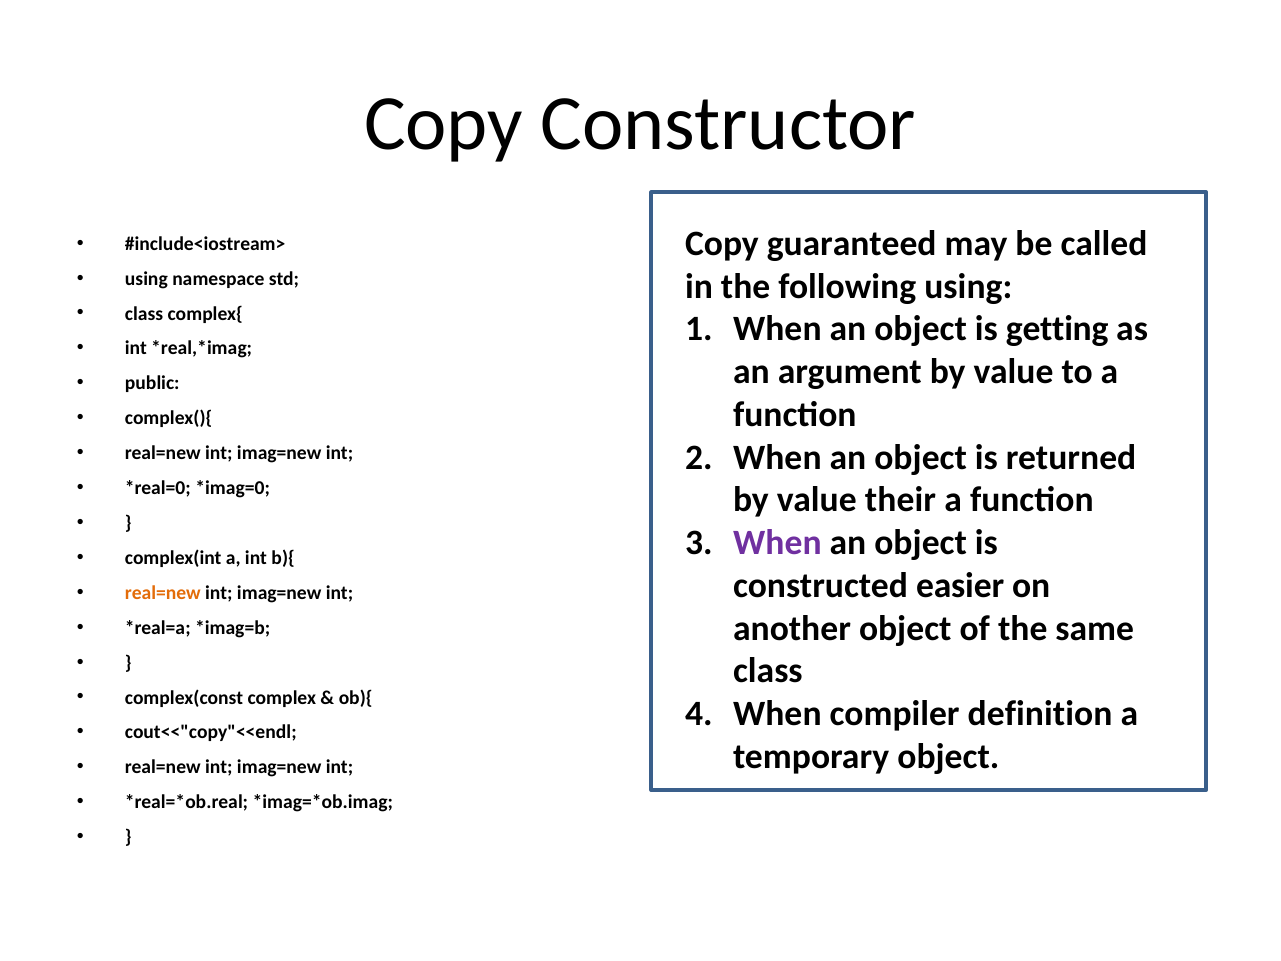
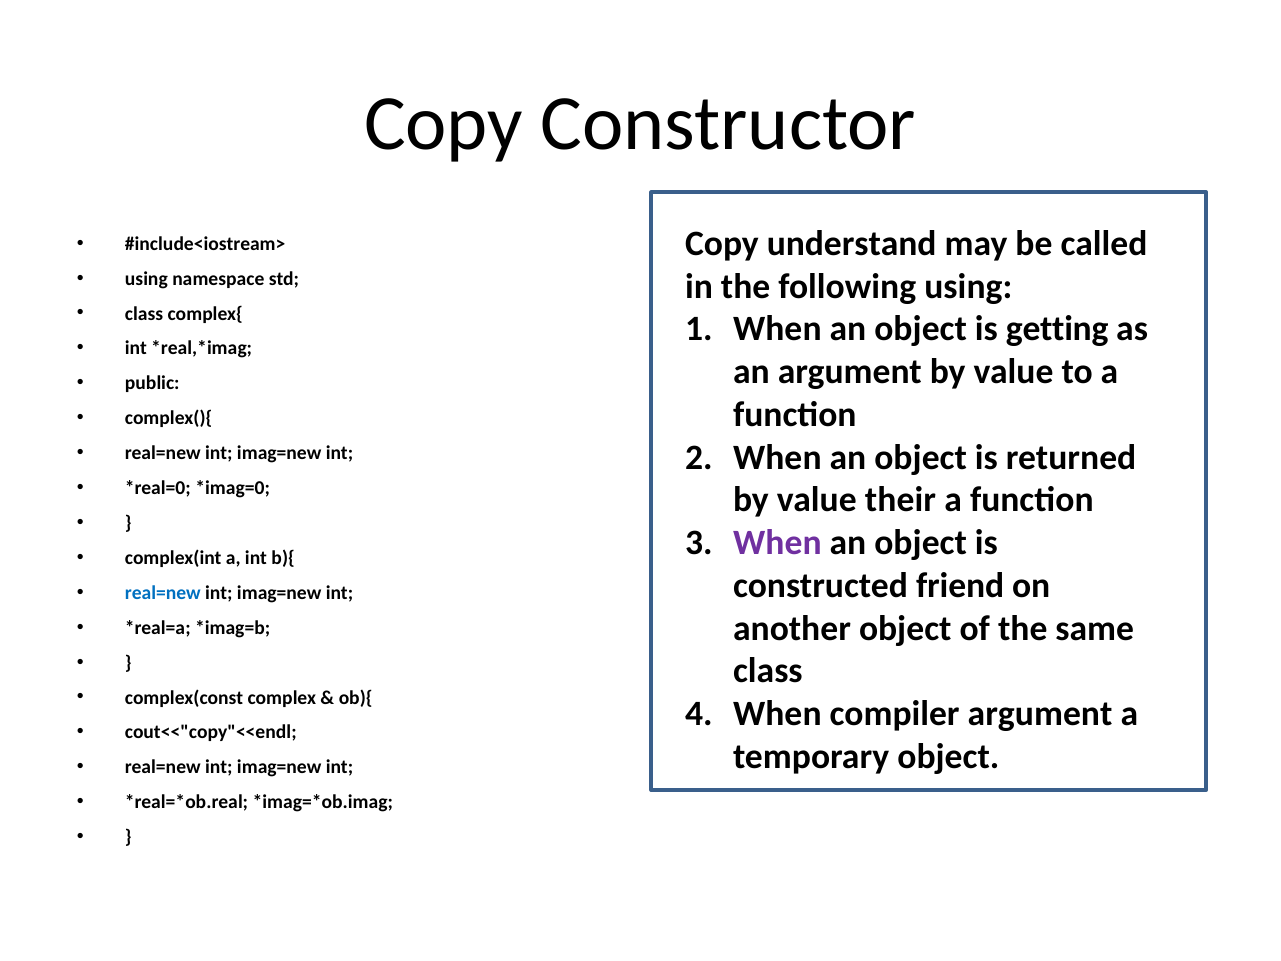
guaranteed: guaranteed -> understand (852, 244)
easier: easier -> friend (960, 585)
real=new colour: orange -> blue (163, 593)
compiler definition: definition -> argument (1040, 714)
